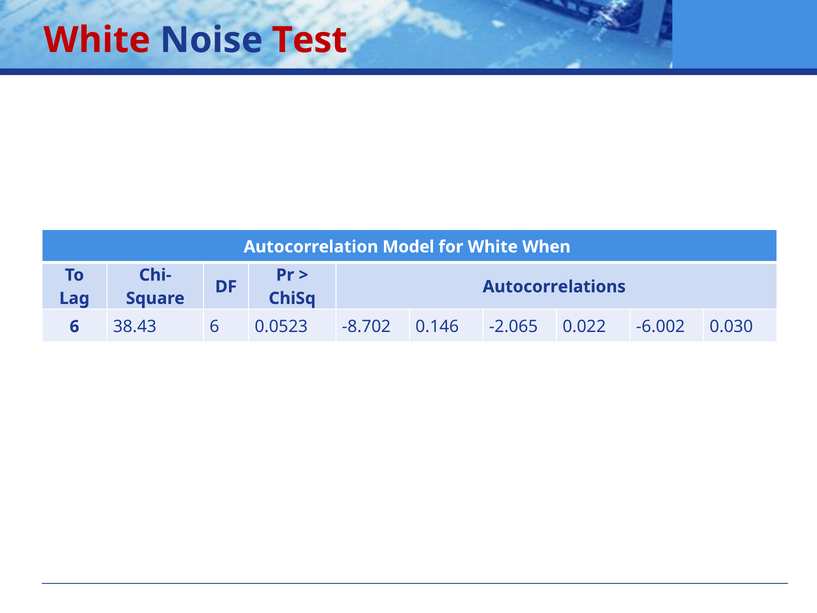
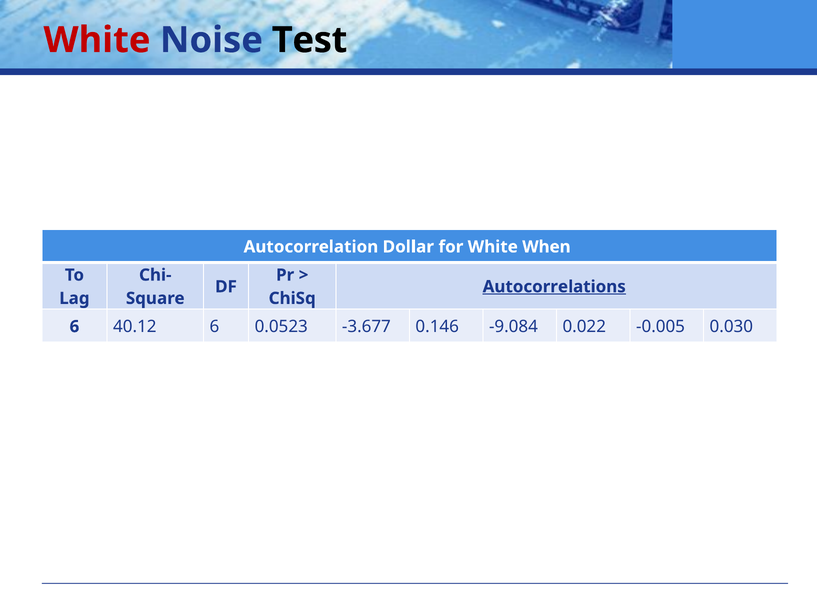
Test colour: red -> black (310, 40)
Model: Model -> Dollar (408, 247)
Autocorrelations underline: none -> present (554, 287)
38.43: 38.43 -> 40.12 (135, 326)
-8.702: -8.702 -> -3.677 (366, 326)
-2.065: -2.065 -> -9.084 (513, 326)
-6.002: -6.002 -> -0.005 (661, 326)
